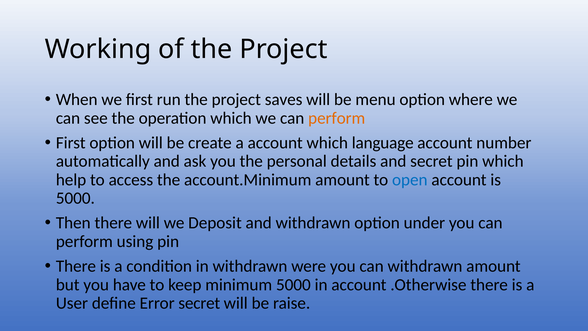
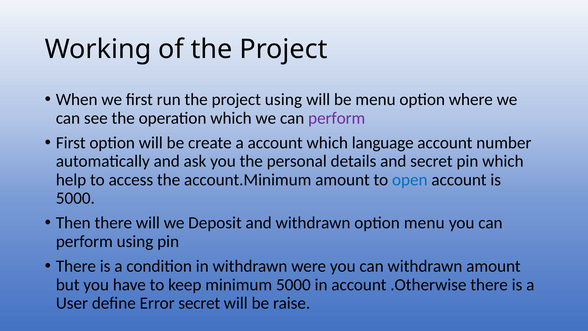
project saves: saves -> using (283, 99)
perform colour: orange -> purple (337, 118)
option under: under -> menu (424, 223)
